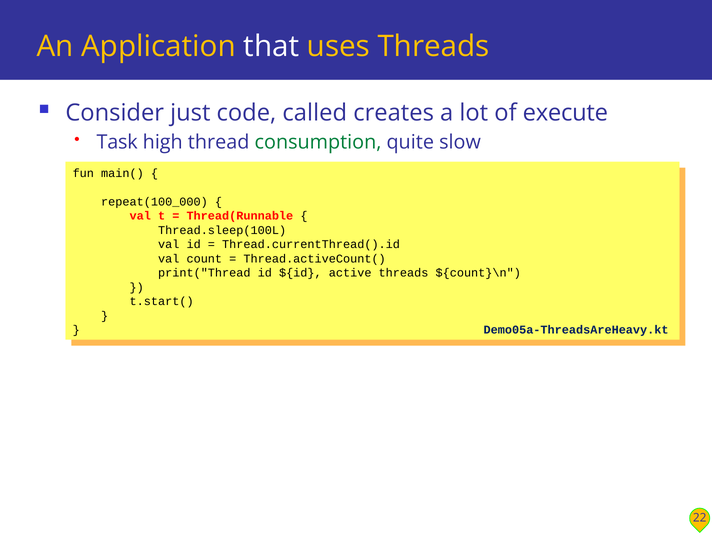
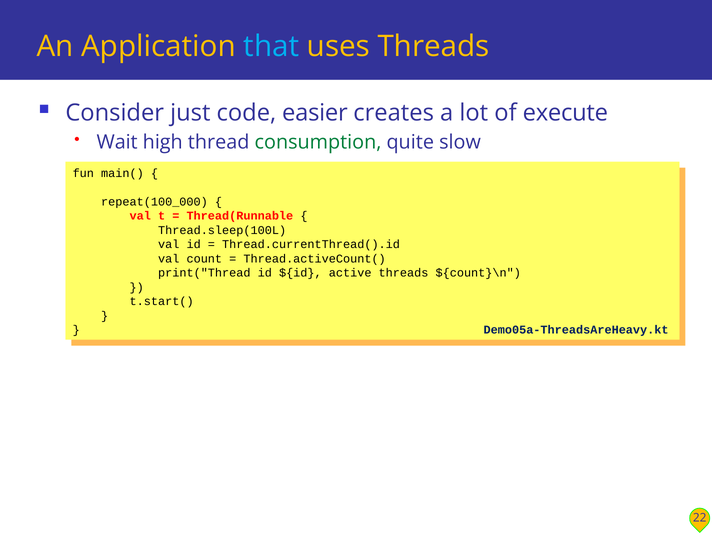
that colour: white -> light blue (271, 46)
called: called -> easier (315, 113)
Task: Task -> Wait (117, 142)
